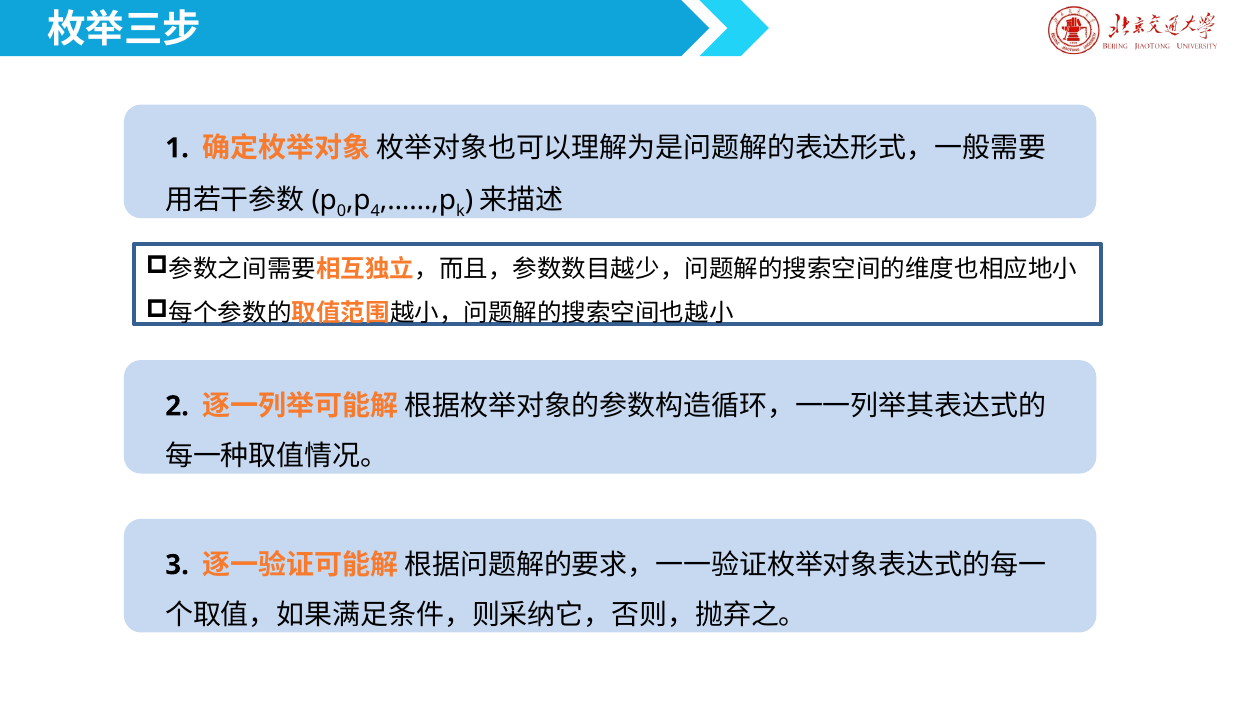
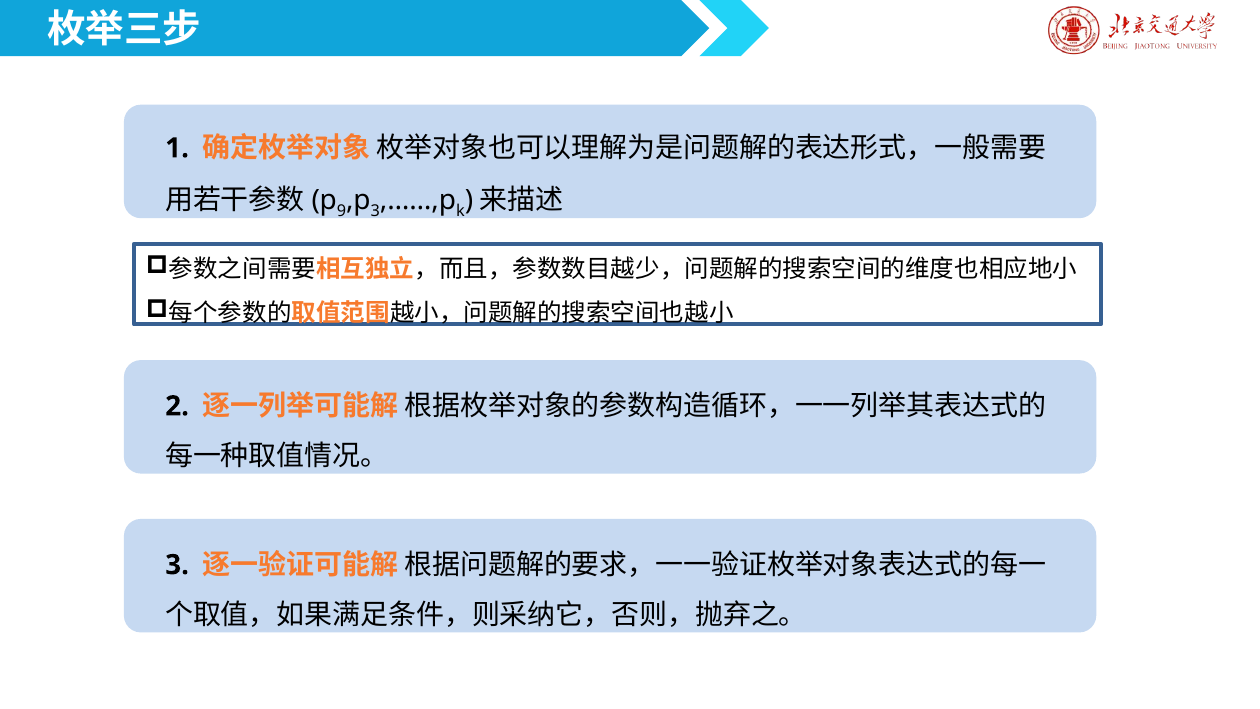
0: 0 -> 9 (342, 211)
4: 4 -> 3 (375, 211)
